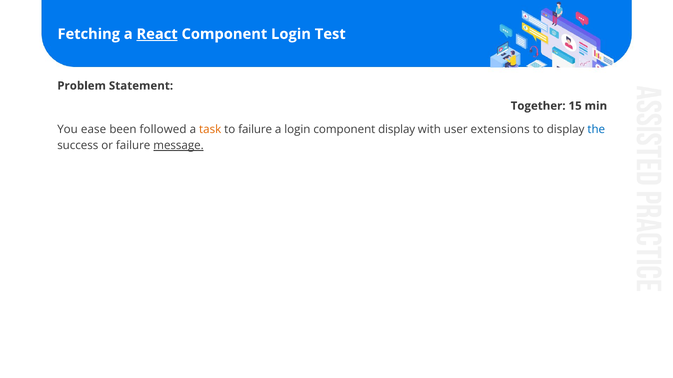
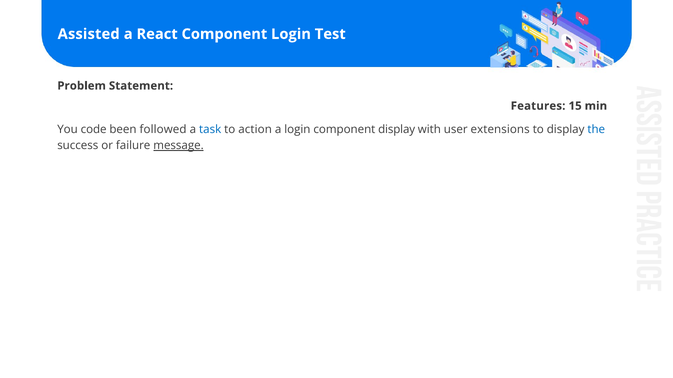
Fetching: Fetching -> Assisted (89, 34)
React underline: present -> none (157, 34)
Together: Together -> Features (538, 106)
ease: ease -> code (94, 130)
task colour: orange -> blue (210, 130)
to failure: failure -> action (255, 130)
